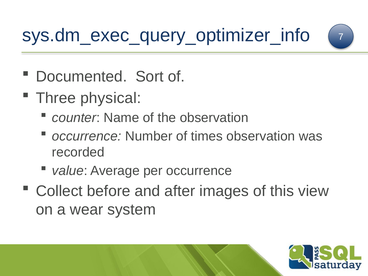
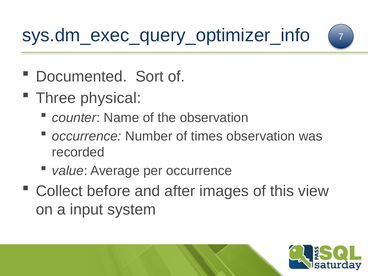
wear: wear -> input (87, 210)
